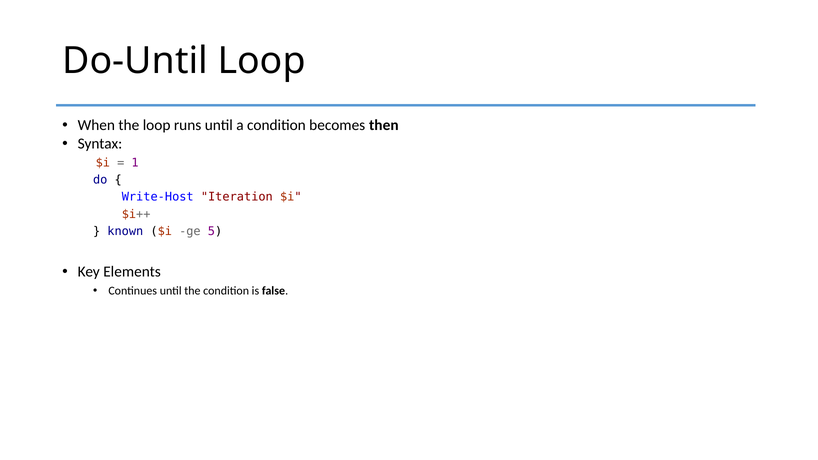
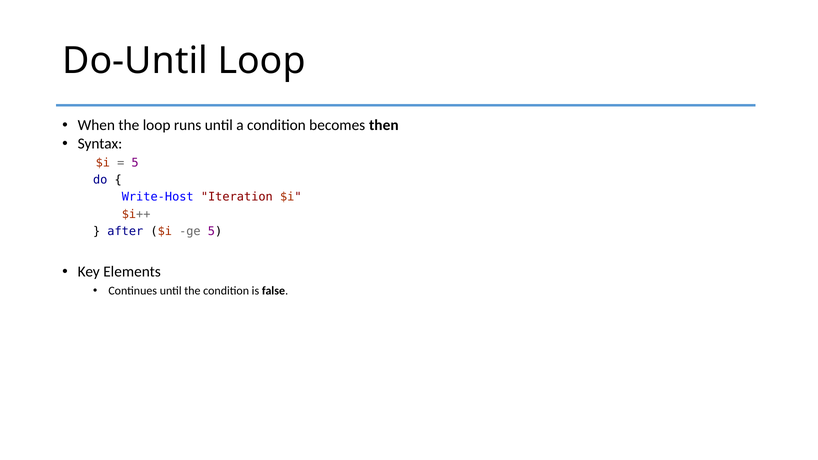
1: 1 -> 5 (135, 163)
known: known -> after (125, 231)
